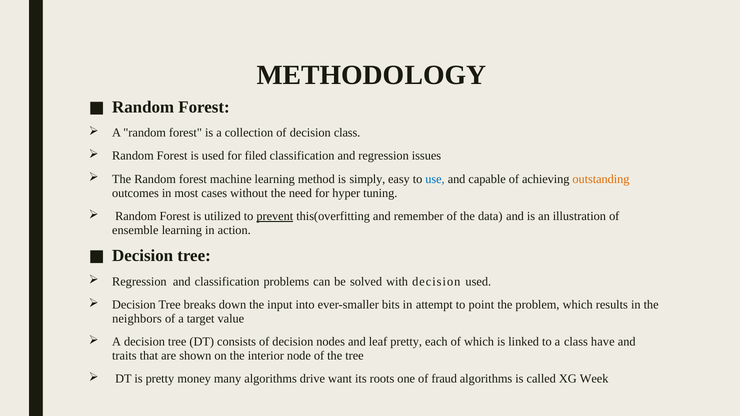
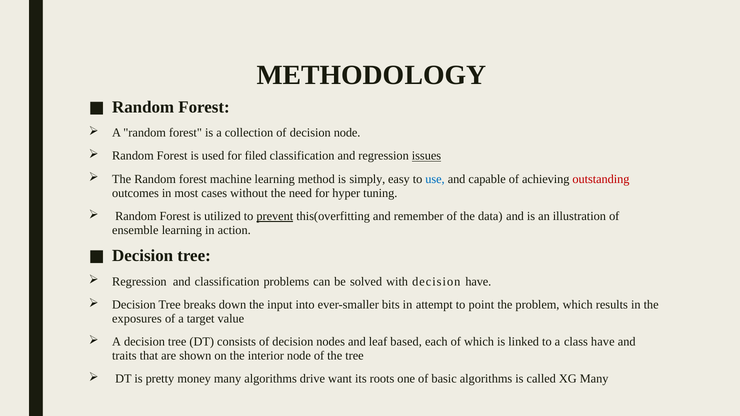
decision class: class -> node (347, 133)
issues underline: none -> present (426, 156)
outstanding colour: orange -> red (601, 179)
decision used: used -> have (478, 282)
neighbors: neighbors -> exposures (137, 319)
leaf pretty: pretty -> based (406, 342)
fraud: fraud -> basic (444, 379)
XG Week: Week -> Many (594, 379)
